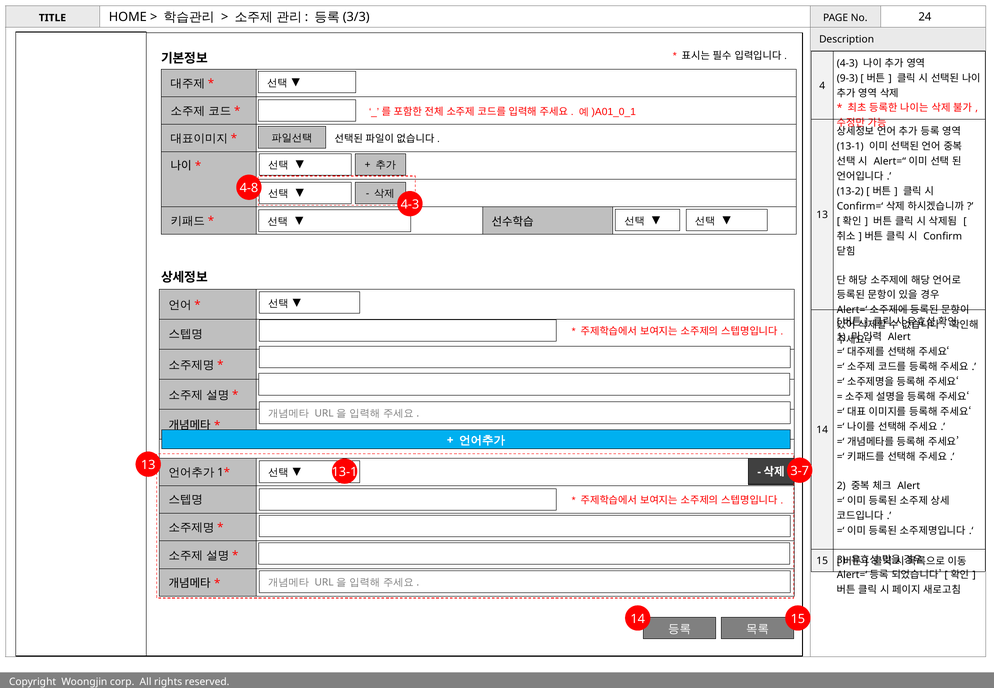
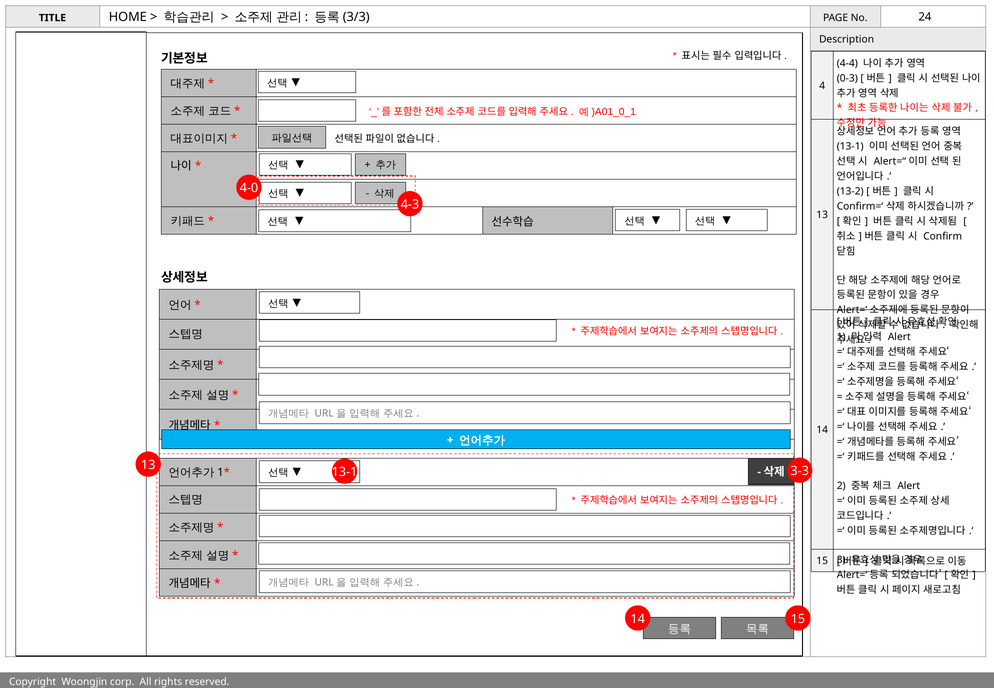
4-3: 4-3 -> 4-4 (847, 63)
9-3: 9-3 -> 0-3 (847, 78)
4-8: 4-8 -> 4-0 (249, 188)
3-7: 3-7 -> 3-3 (800, 471)
